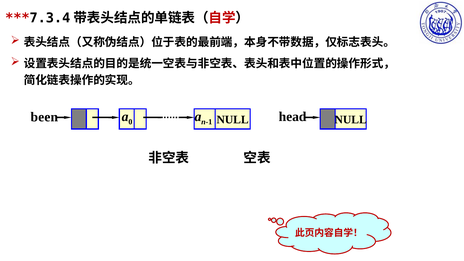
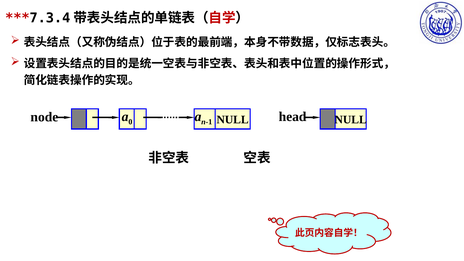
been: been -> node (44, 117)
